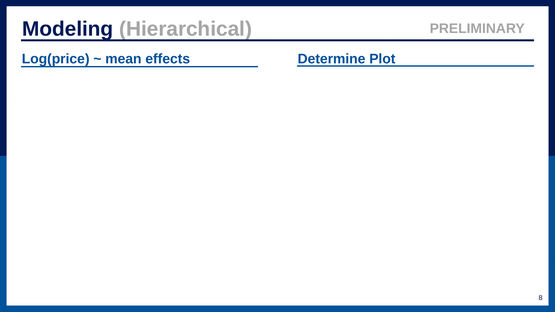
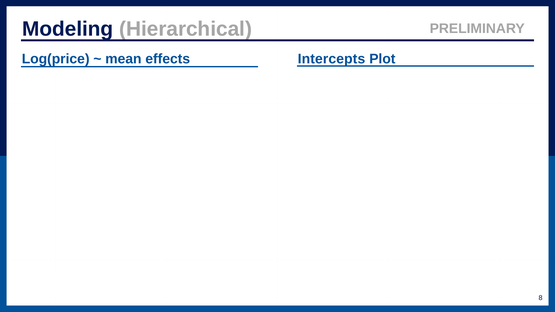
Determine: Determine -> Intercepts (331, 59)
